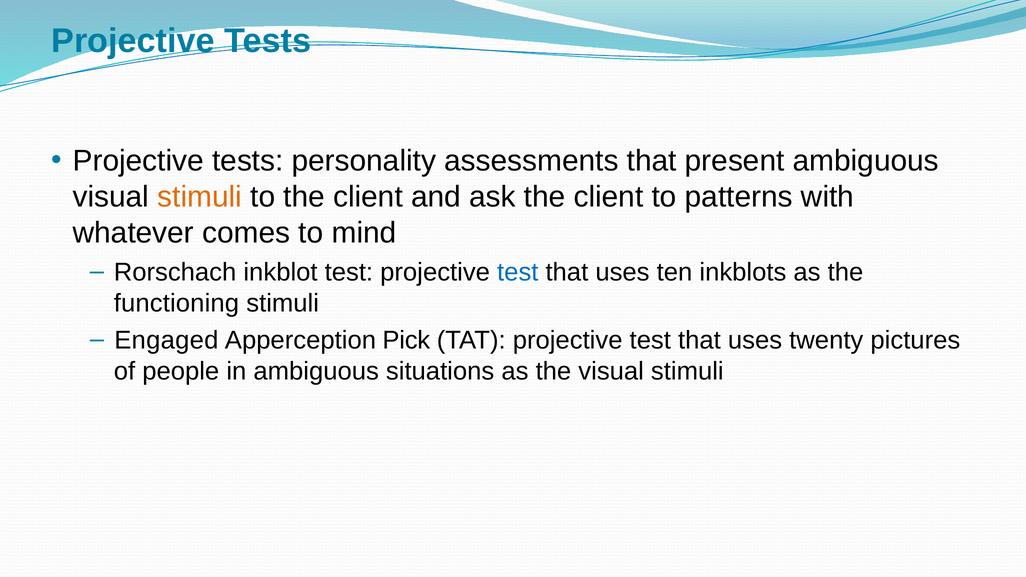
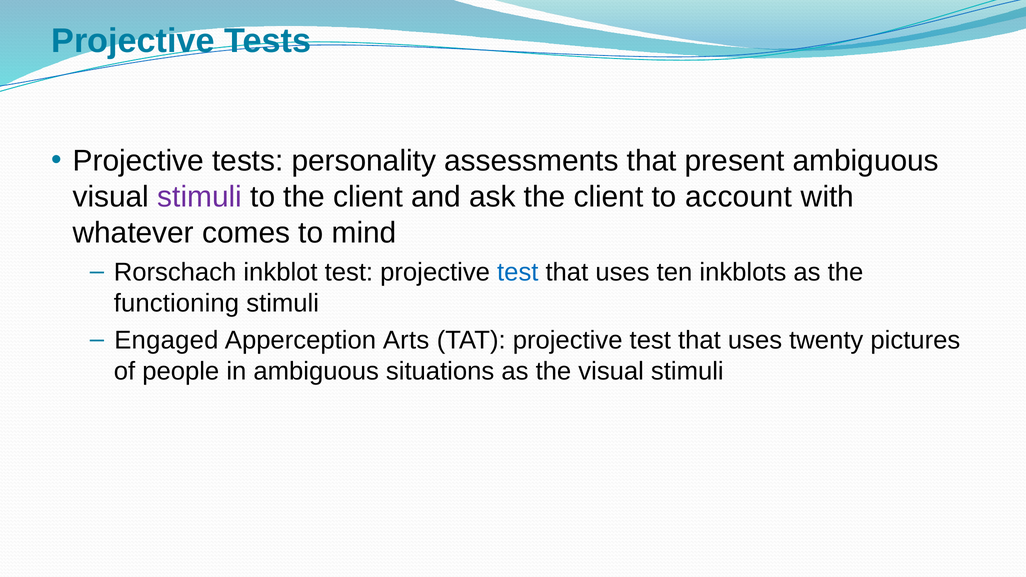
stimuli colour: orange -> purple (200, 197)
patterns: patterns -> account (739, 197)
Pick: Pick -> Arts (406, 340)
